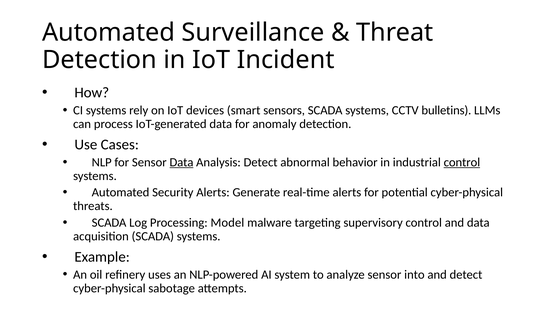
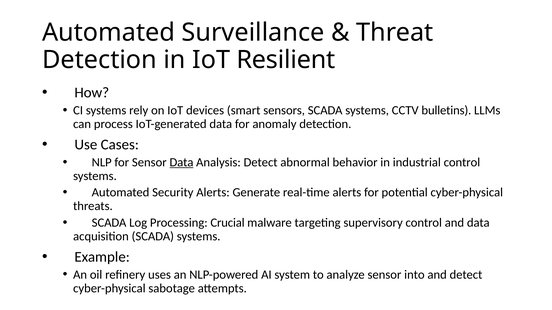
Incident: Incident -> Resilient (286, 60)
control underline: present -> none (462, 163)
Model: Model -> Crucial (228, 223)
